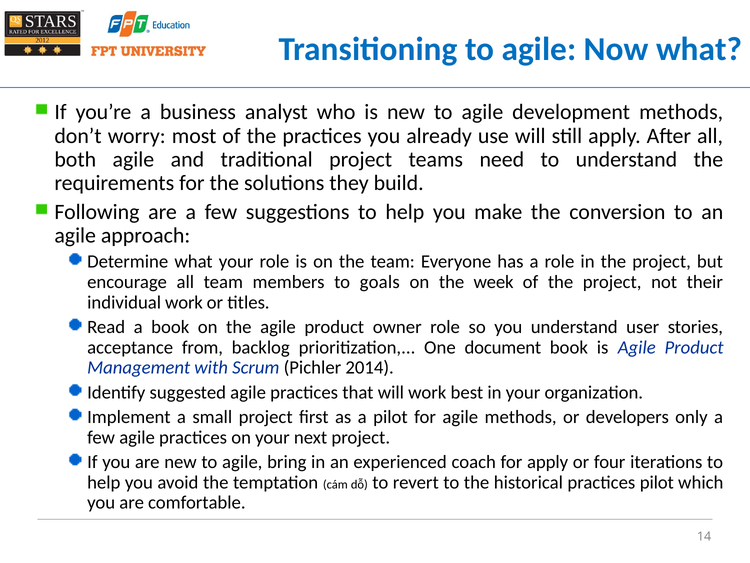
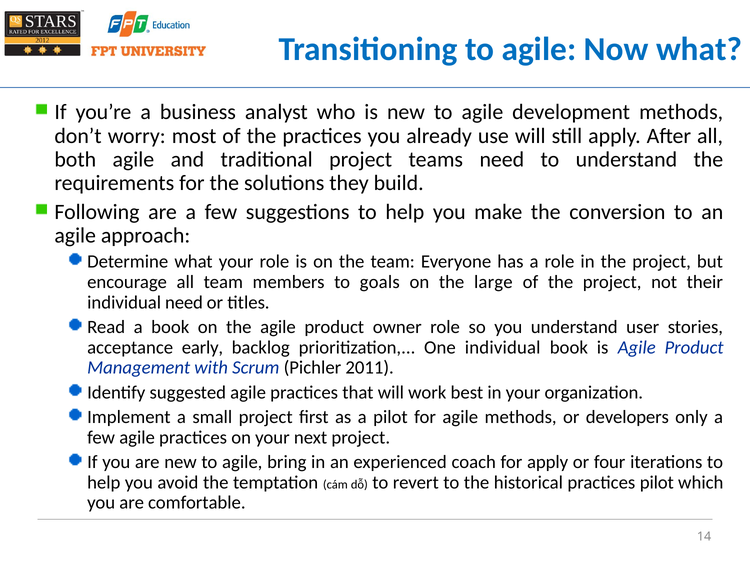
week: week -> large (493, 282)
individual work: work -> need (184, 302)
from: from -> early (202, 347)
One document: document -> individual (503, 347)
2014: 2014 -> 2011 (370, 367)
